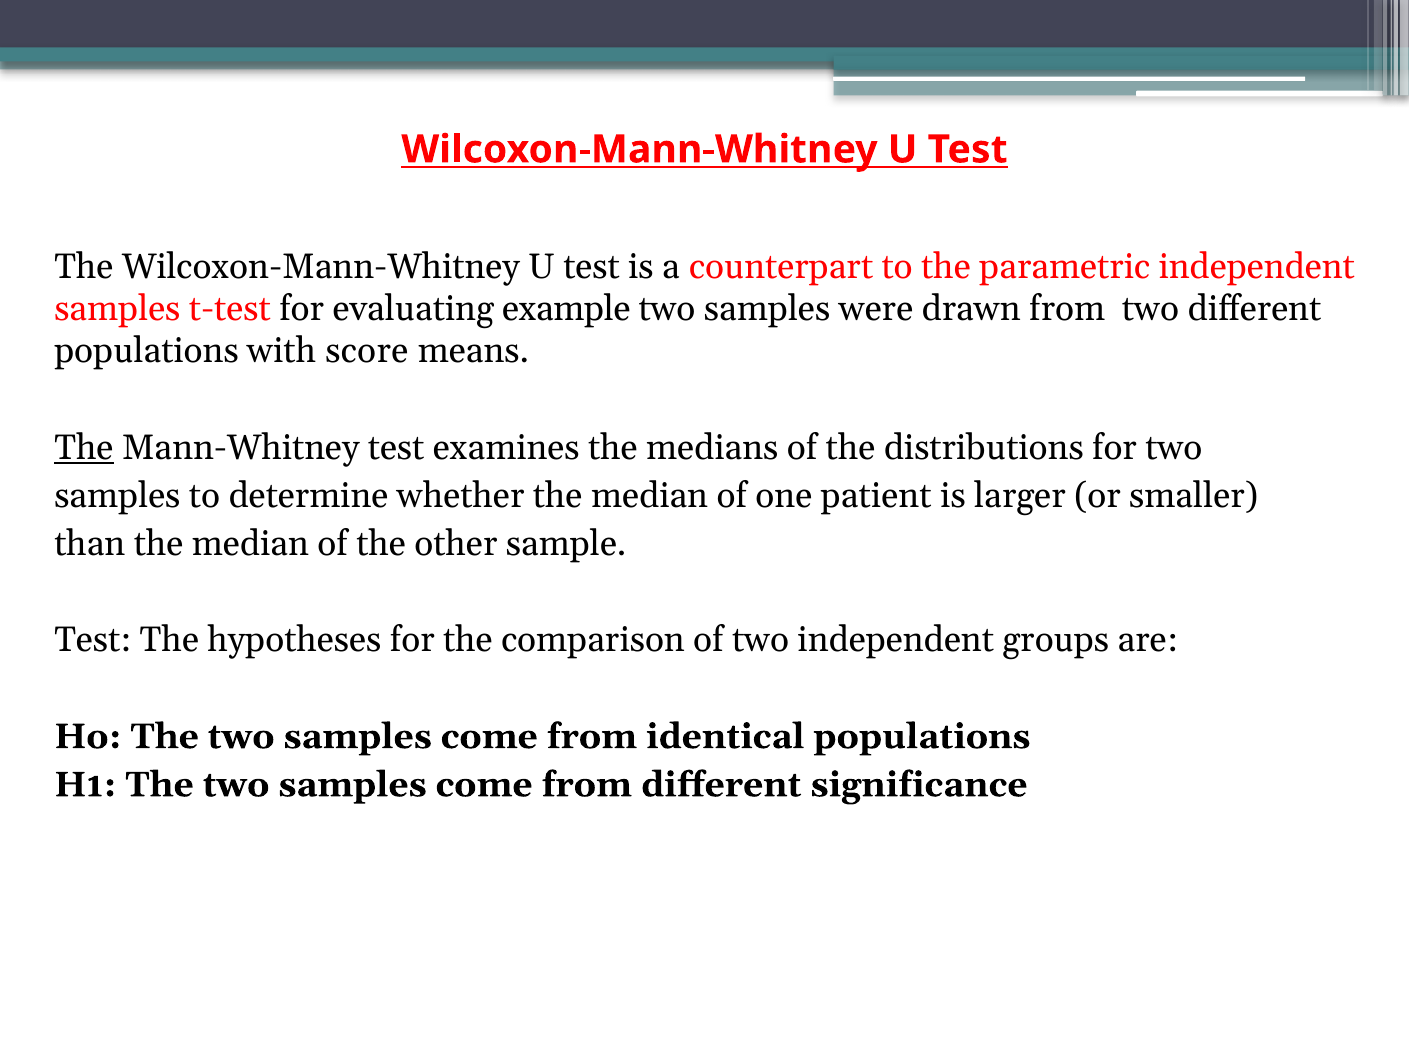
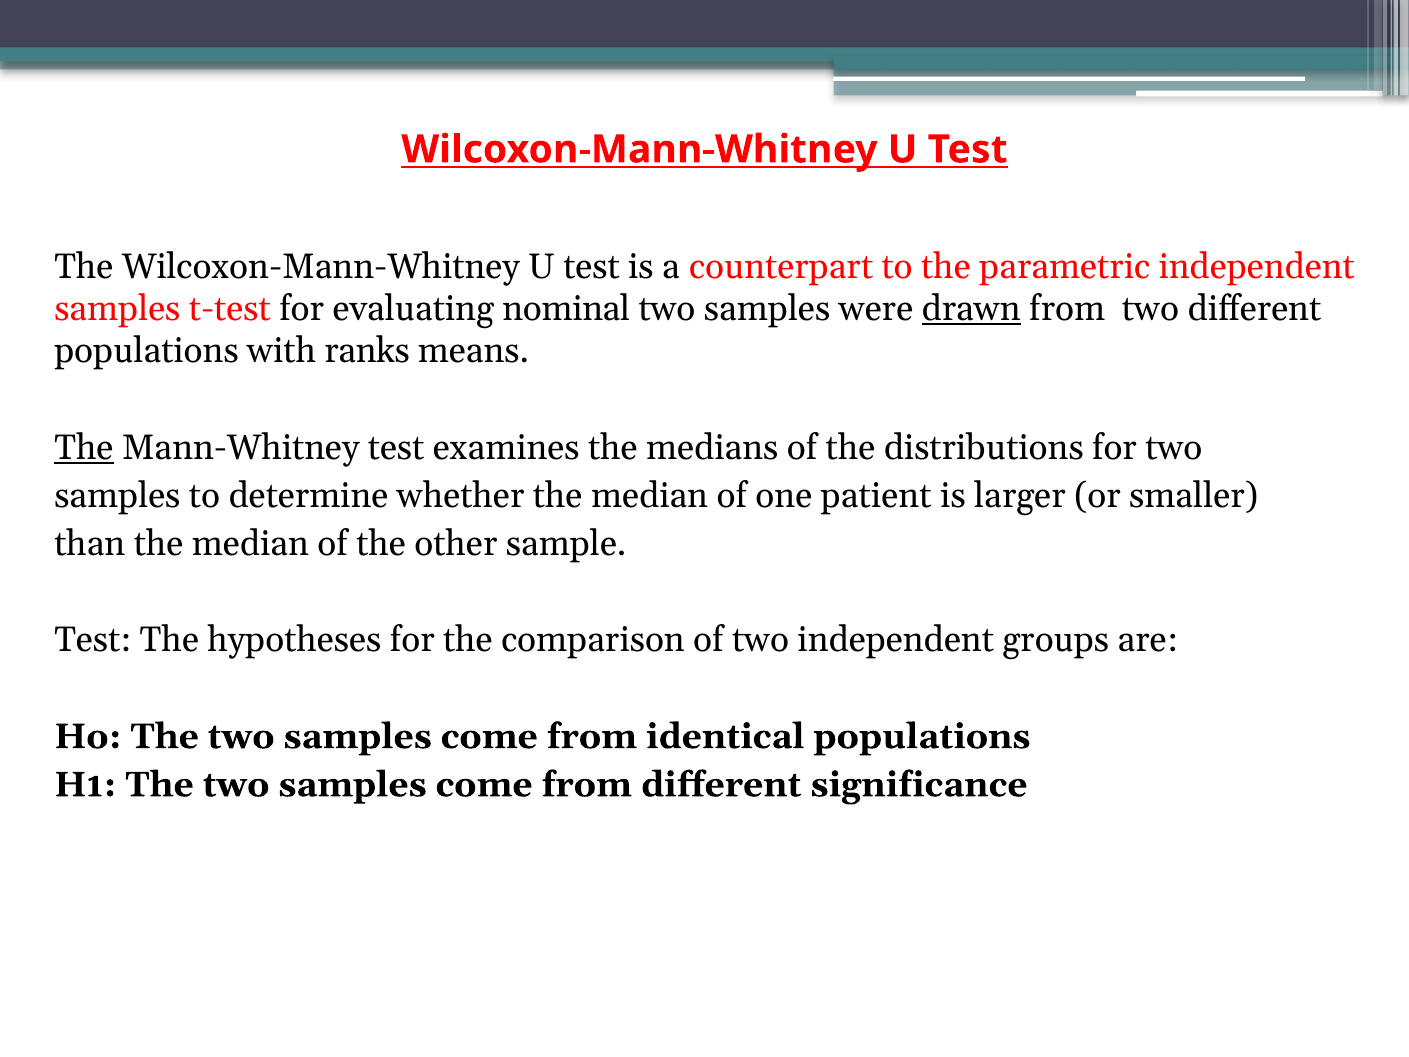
example: example -> nominal (566, 309)
drawn underline: none -> present (971, 309)
score: score -> ranks (367, 351)
